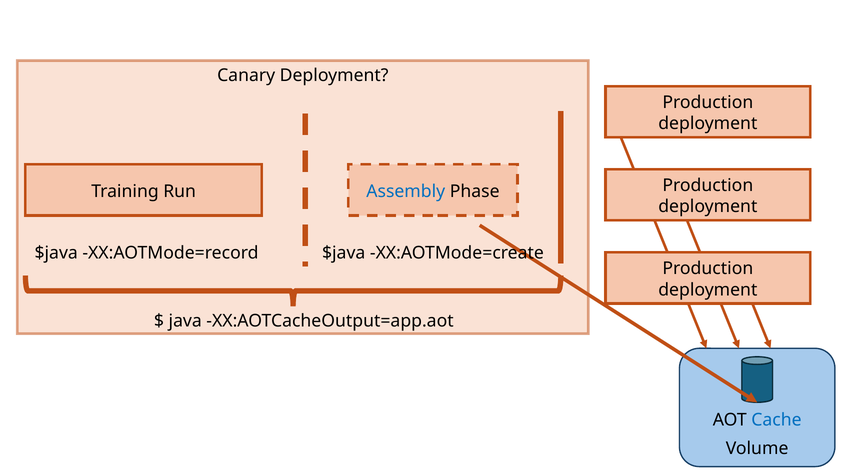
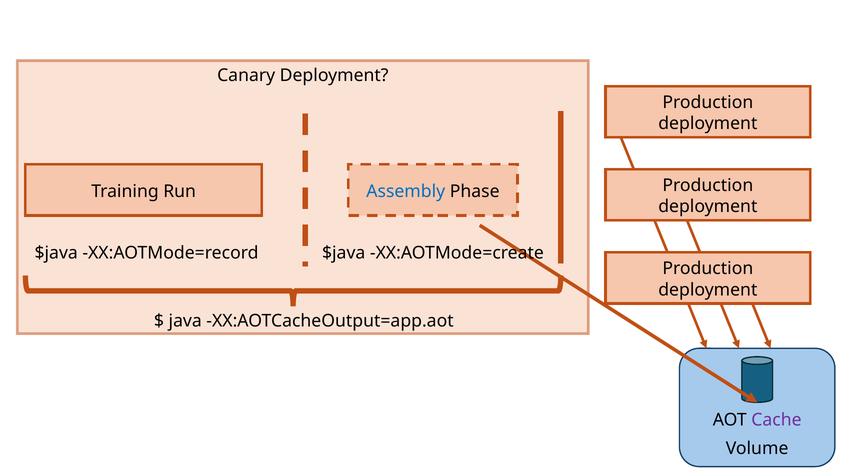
Cache colour: blue -> purple (776, 420)
